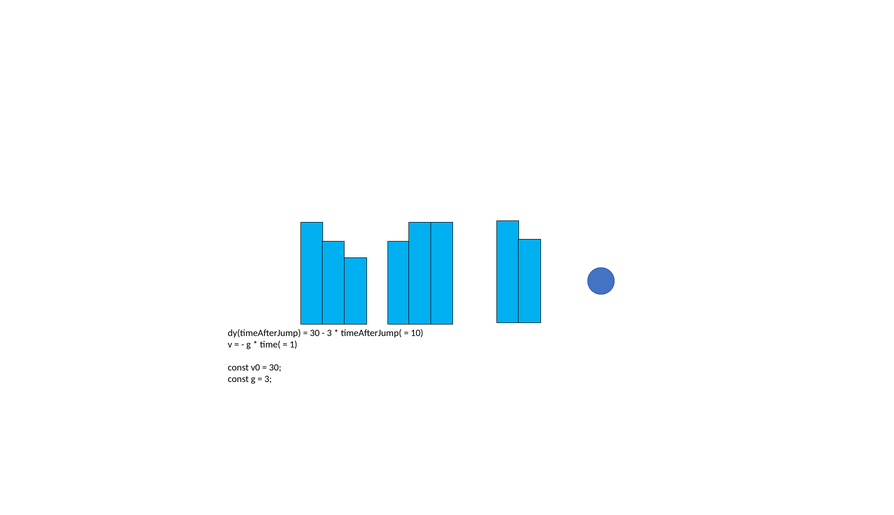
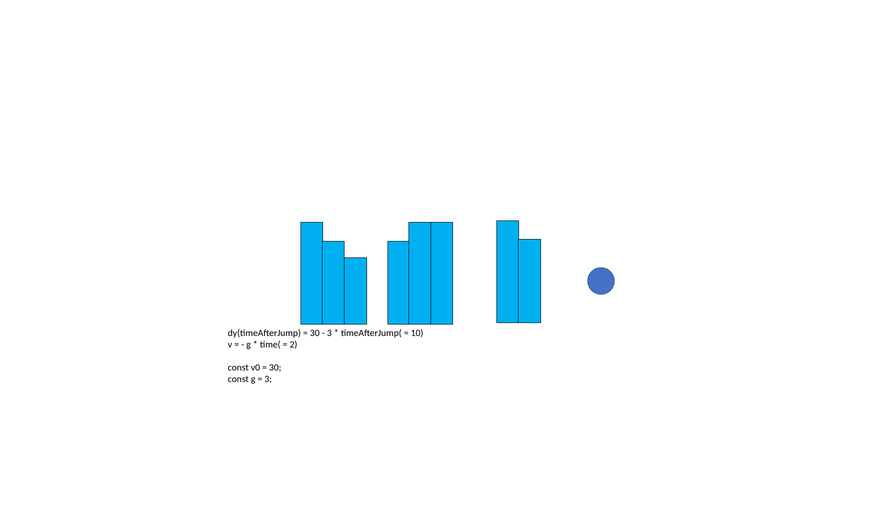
1: 1 -> 2 (294, 345)
